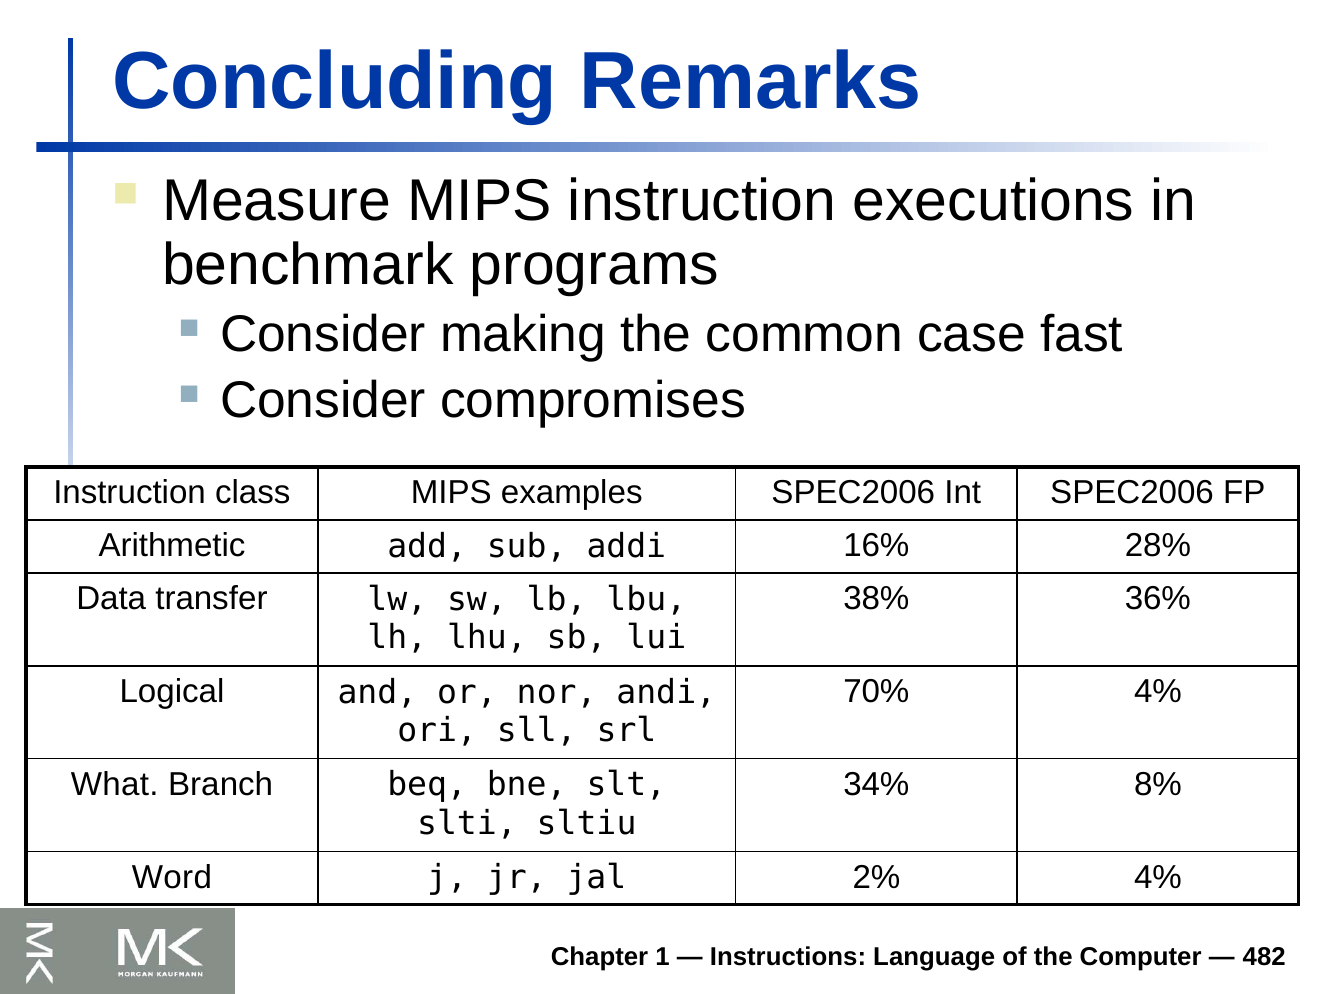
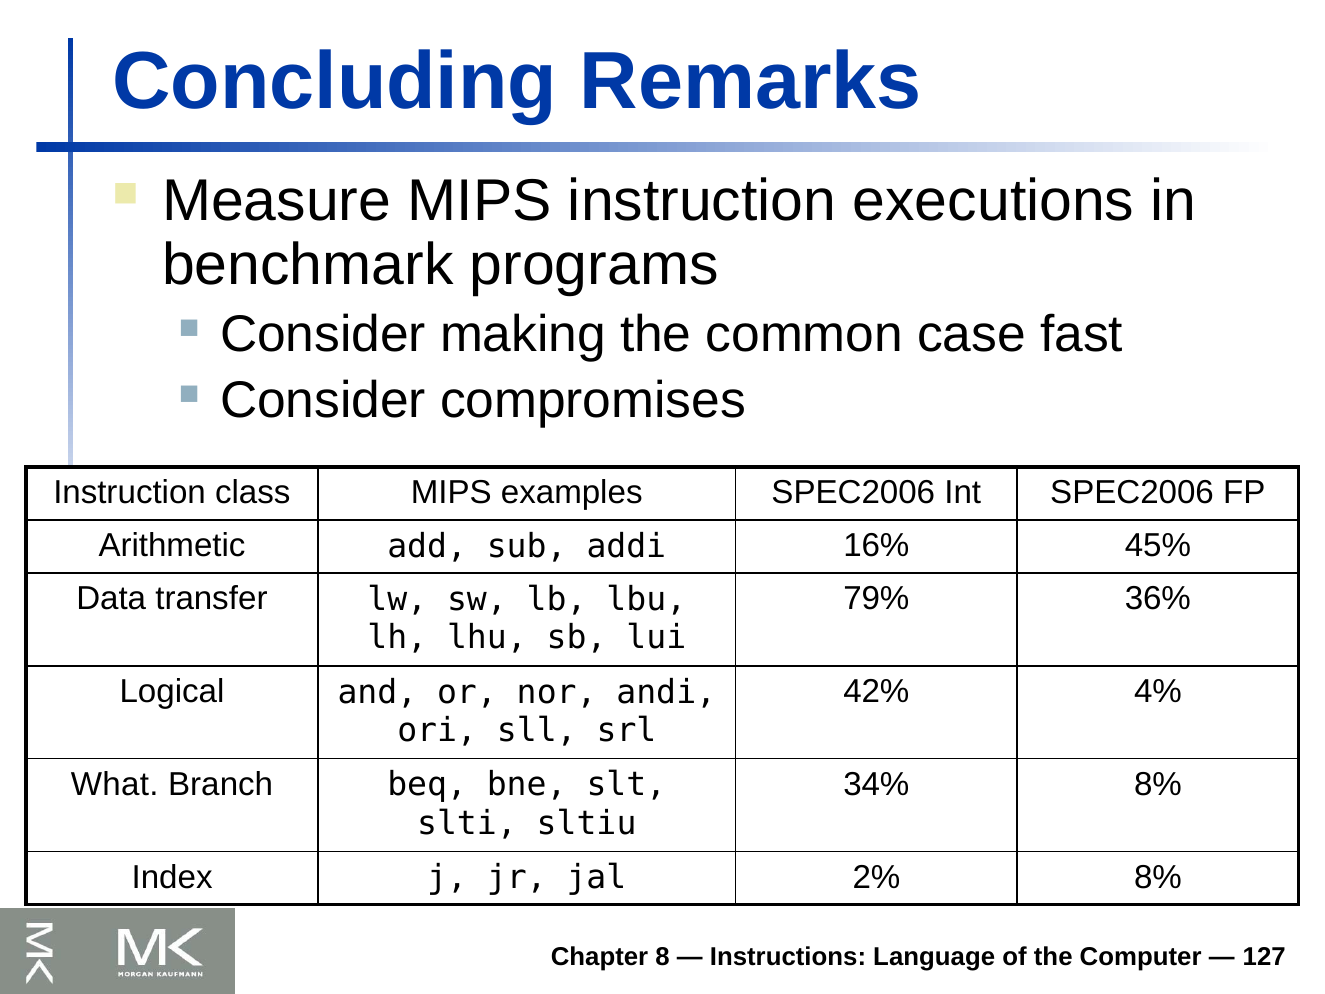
28%: 28% -> 45% (1158, 546)
38%: 38% -> 79% (876, 599)
70%: 70% -> 42% (876, 691)
Word: Word -> Index (172, 877)
2% 4%: 4% -> 8% (1158, 877)
1: 1 -> 8 (663, 956)
482: 482 -> 127 (1264, 956)
